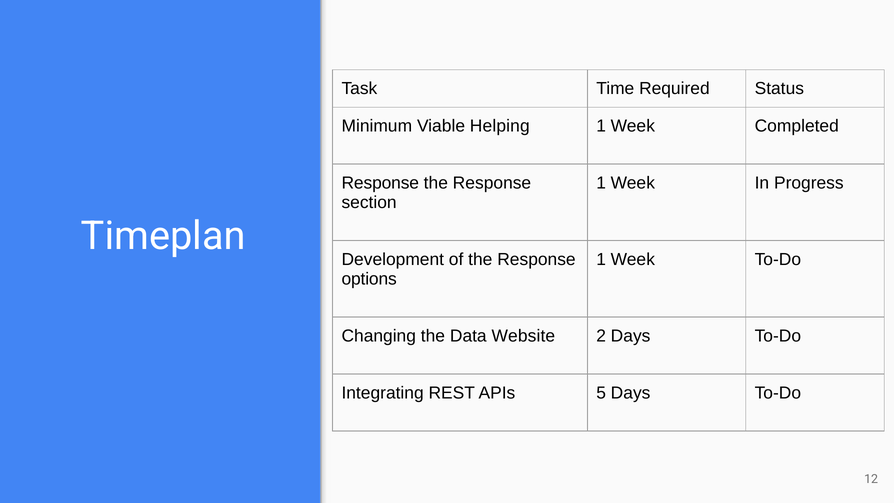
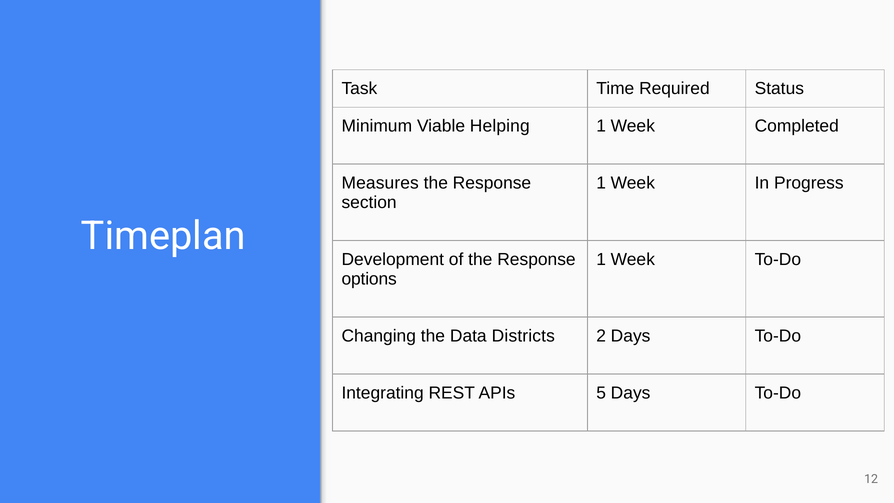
Response: Response -> Measures (380, 183)
Website: Website -> Districts (523, 336)
